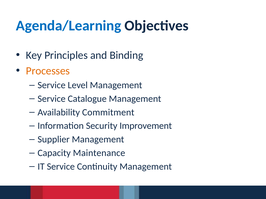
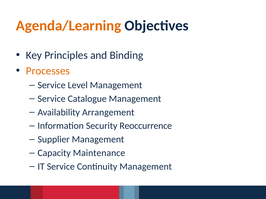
Agenda/Learning colour: blue -> orange (69, 26)
Commitment: Commitment -> Arrangement (108, 113)
Improvement: Improvement -> Reoccurrence (146, 126)
